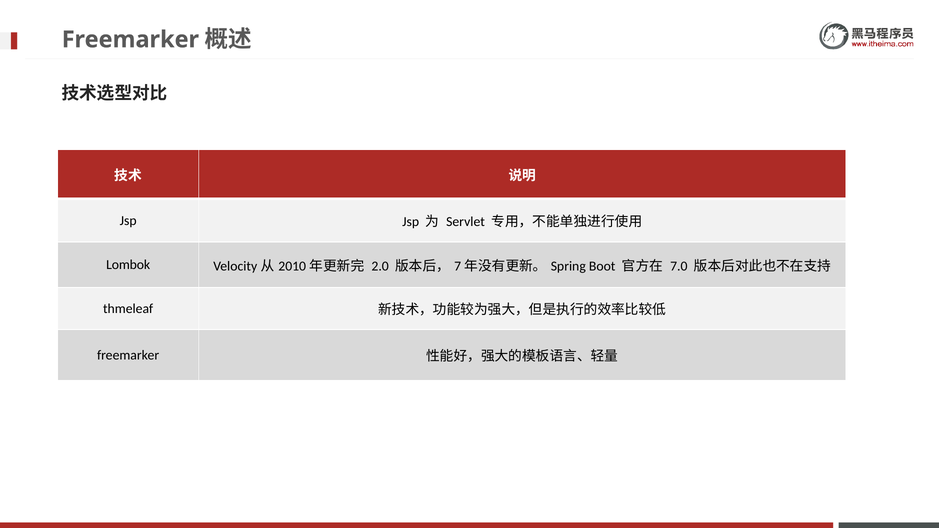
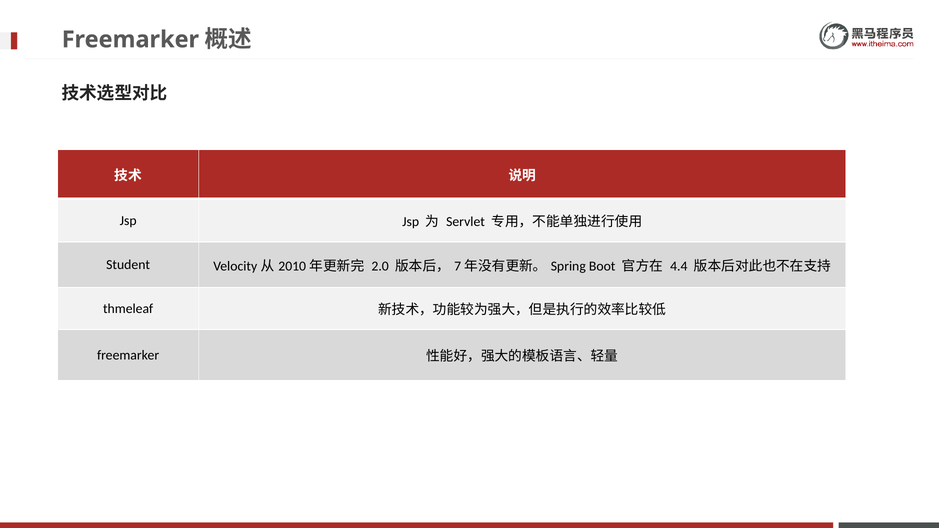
Lombok: Lombok -> Student (128, 265)
7.0: 7.0 -> 4.4 (679, 266)
